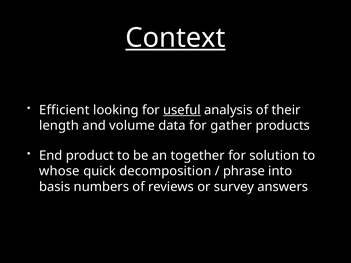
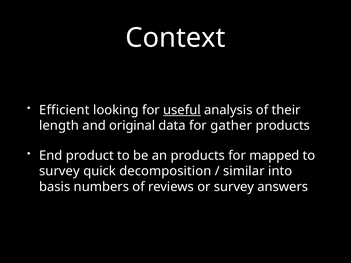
Context underline: present -> none (175, 38)
volume: volume -> original (132, 126)
an together: together -> products (198, 156)
solution: solution -> mapped (274, 156)
whose: whose -> survey (59, 171)
phrase: phrase -> similar (244, 171)
